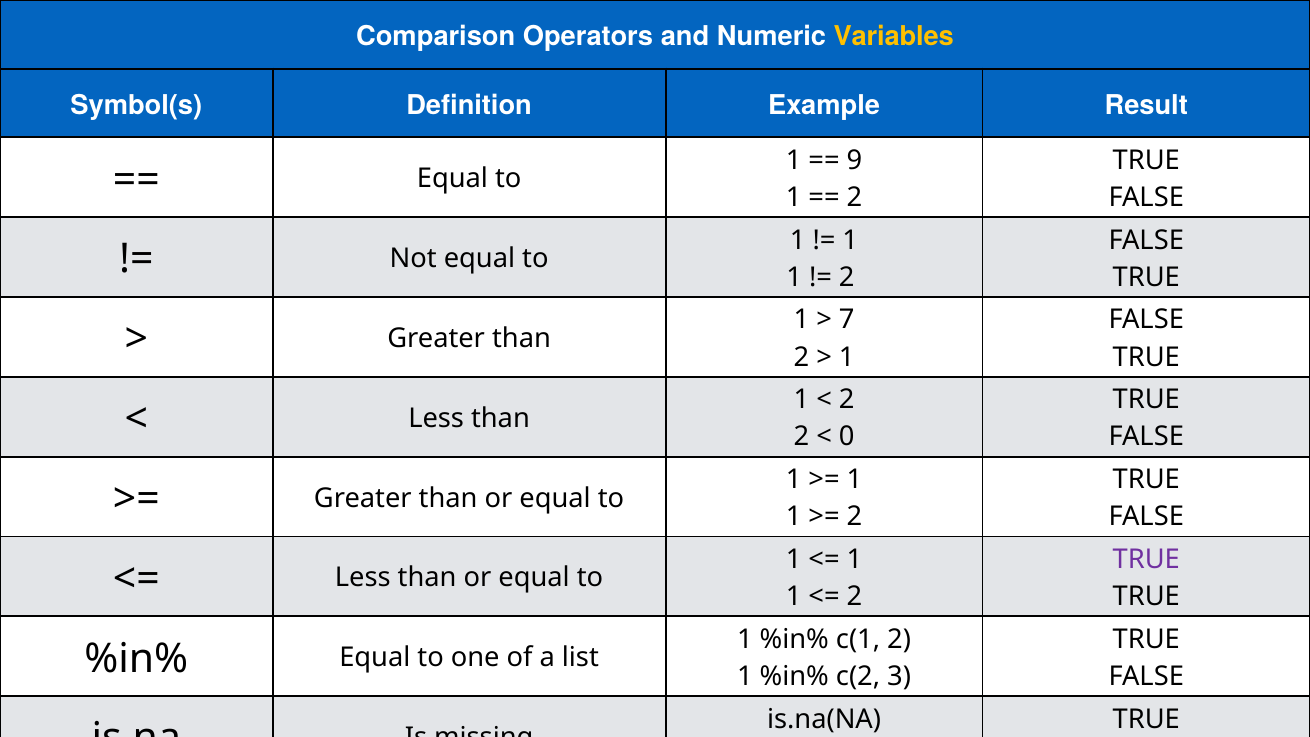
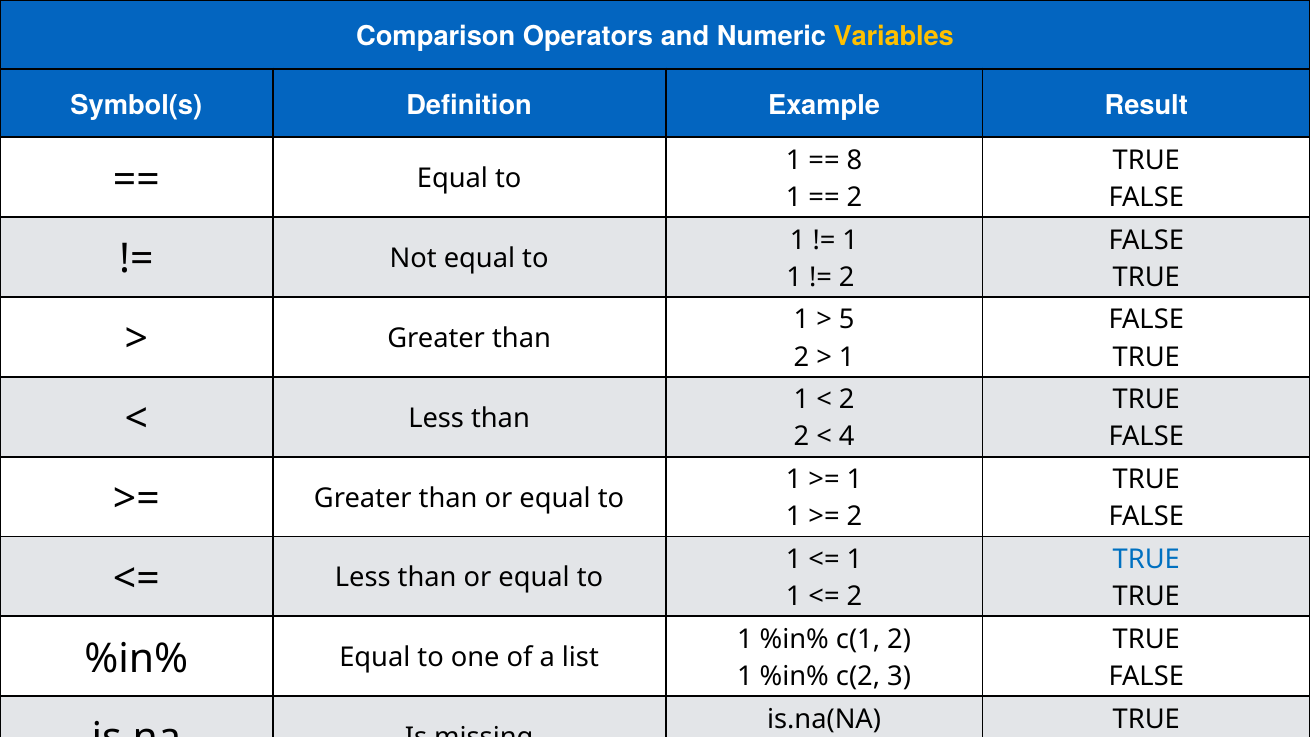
9: 9 -> 8 (854, 160)
7: 7 -> 5 (847, 320)
0: 0 -> 4 (847, 437)
TRUE colour: purple -> blue (1146, 559)
